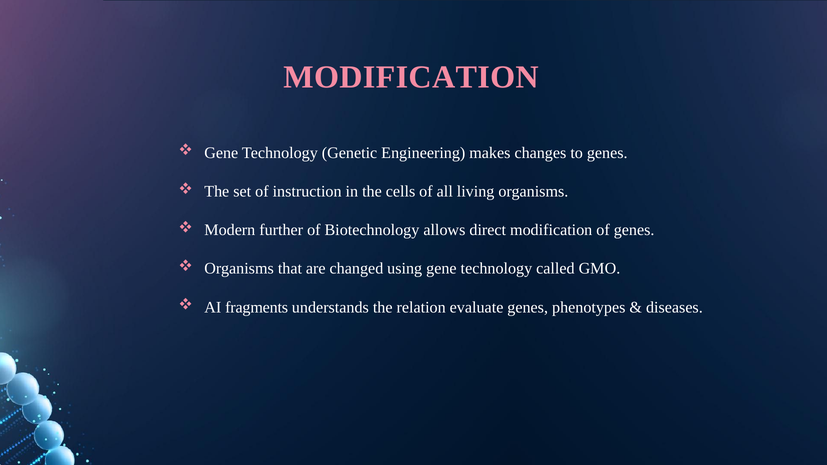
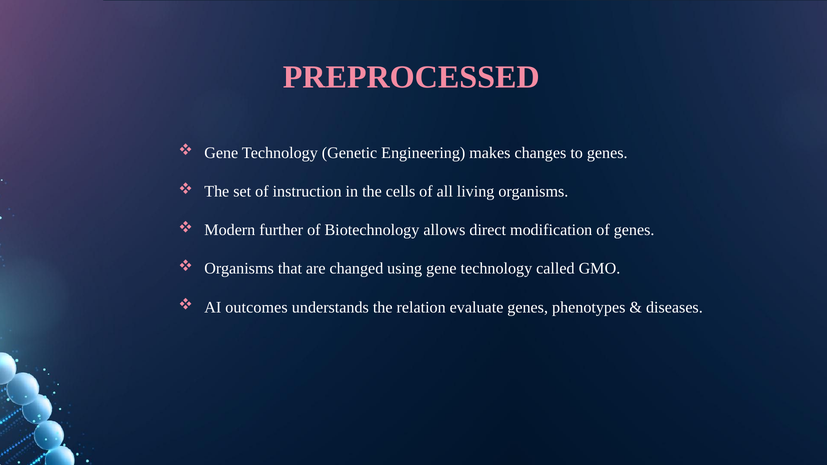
MODIFICATION: MODIFICATION -> PREPROCESSED (411, 77)
fragments: fragments -> outcomes (256, 307)
